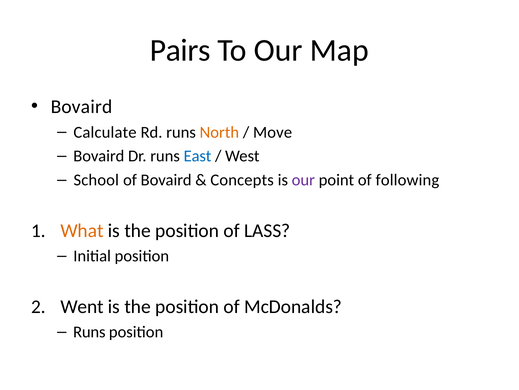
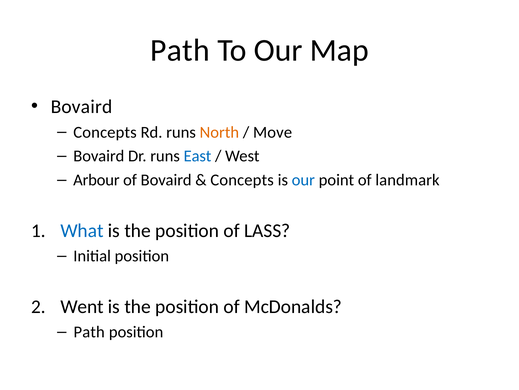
Pairs: Pairs -> Path (180, 50)
Calculate: Calculate -> Concepts (105, 132)
School: School -> Arbour (96, 180)
our colour: purple -> blue (303, 180)
following: following -> landmark (407, 180)
What colour: orange -> blue (82, 230)
Runs: Runs -> Path (89, 331)
